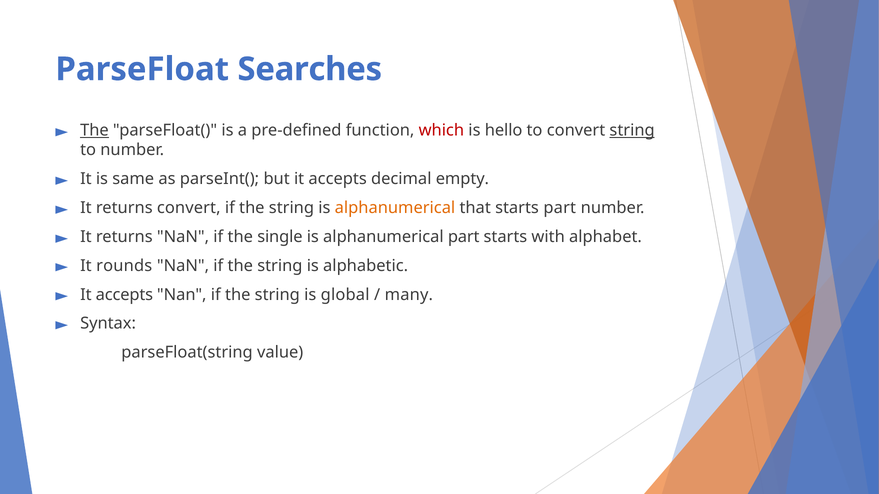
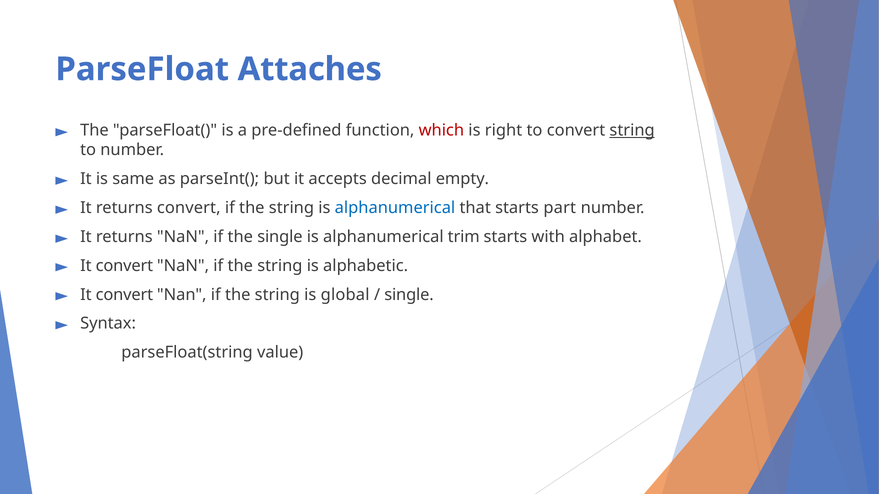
Searches: Searches -> Attaches (310, 69)
The underline: present -> none (94, 130)
hello: hello -> right (504, 130)
alphanumerical colour: orange -> blue (395, 208)
alphanumerical part: part -> trim (464, 237)
rounds: rounds -> convert (124, 266)
accepts: accepts -> convert (124, 295)
many: many -> single (409, 295)
